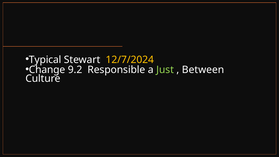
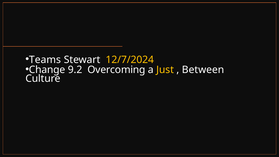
Typical: Typical -> Teams (45, 60)
Responsible: Responsible -> Overcoming (116, 70)
Just colour: light green -> yellow (165, 70)
